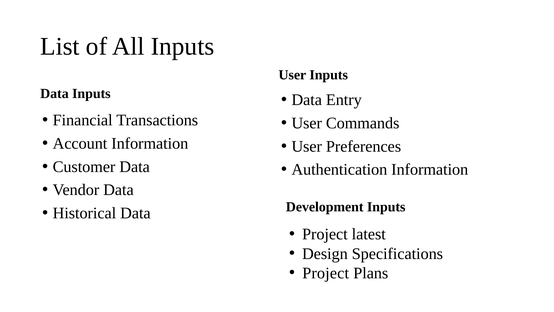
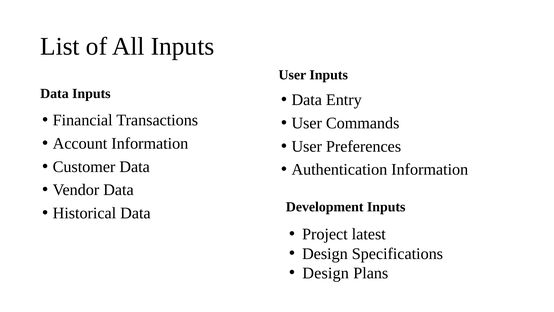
Project: Project -> Design (326, 273)
